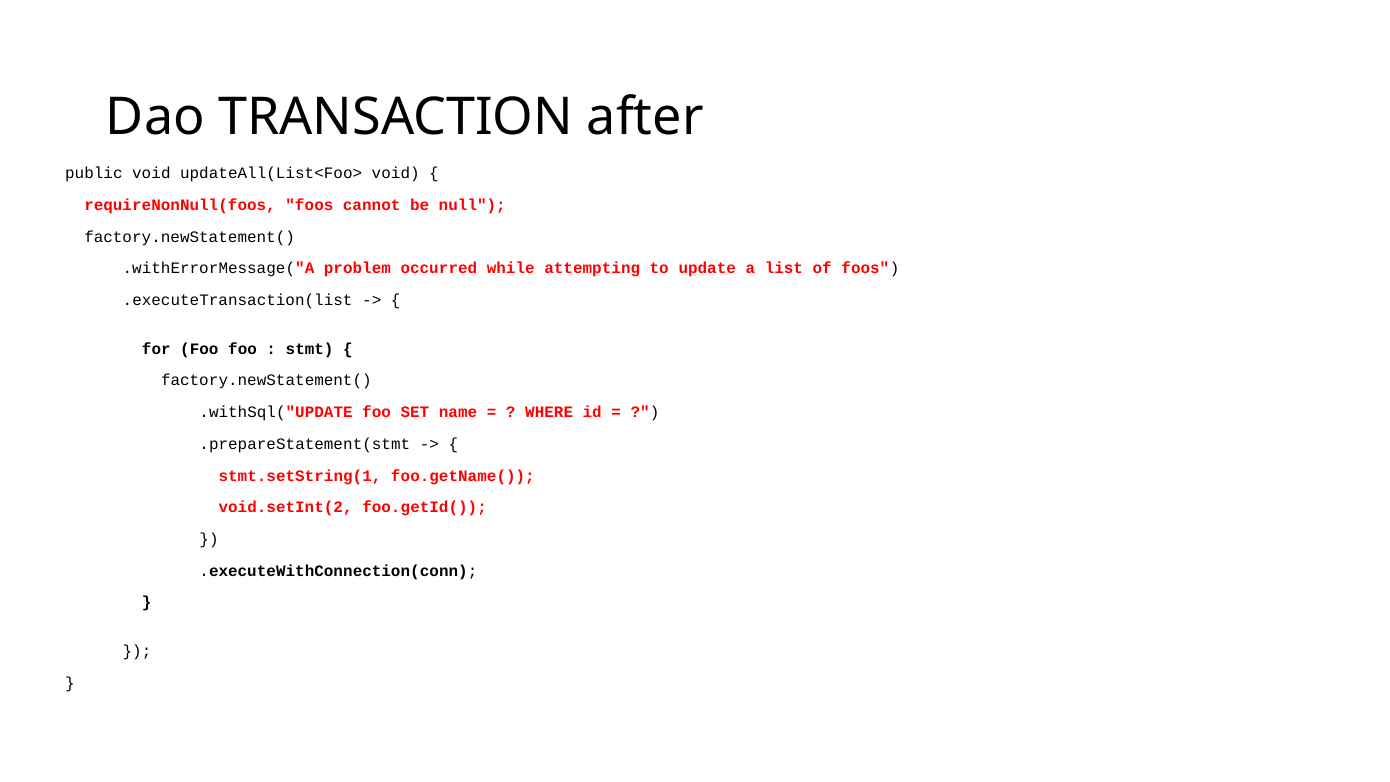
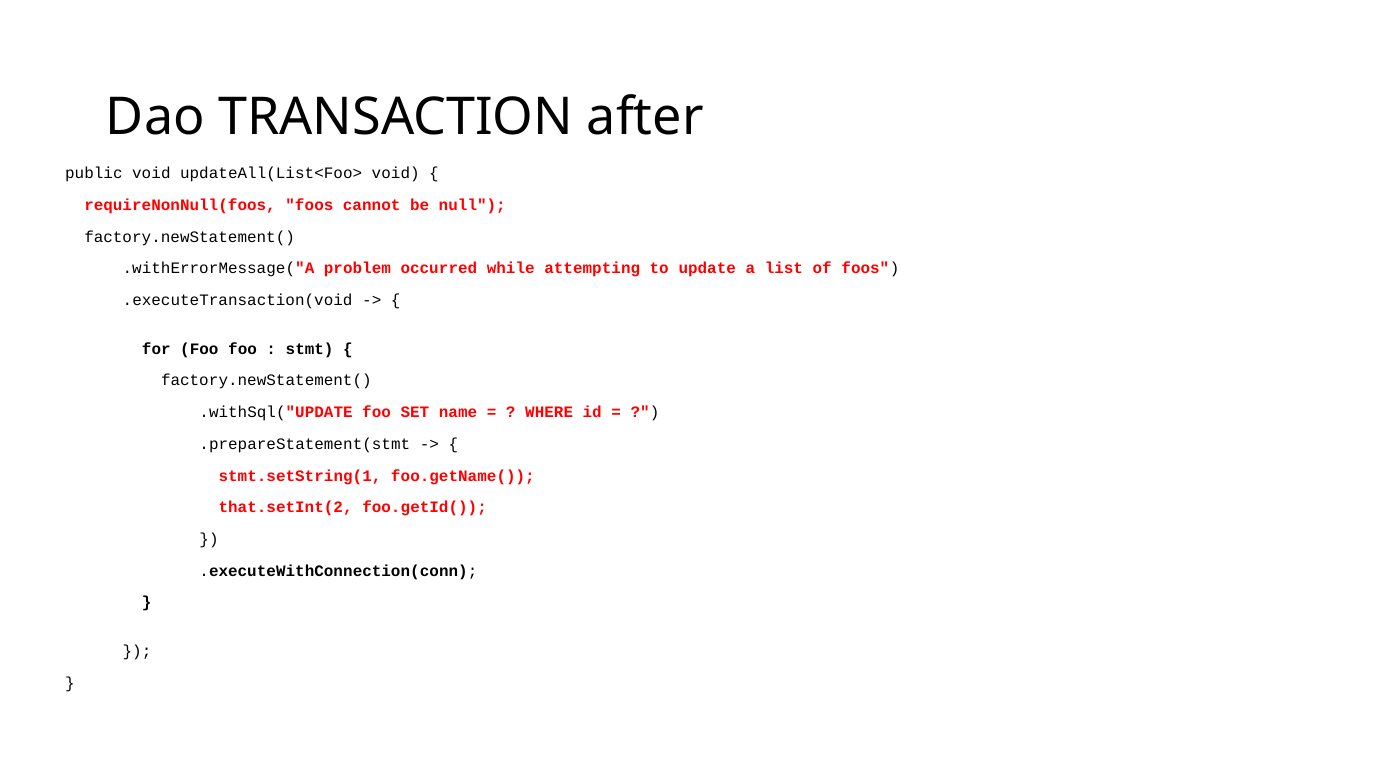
.executeTransaction(list: .executeTransaction(list -> .executeTransaction(void (238, 300)
void.setInt(2: void.setInt(2 -> that.setInt(2 (286, 507)
